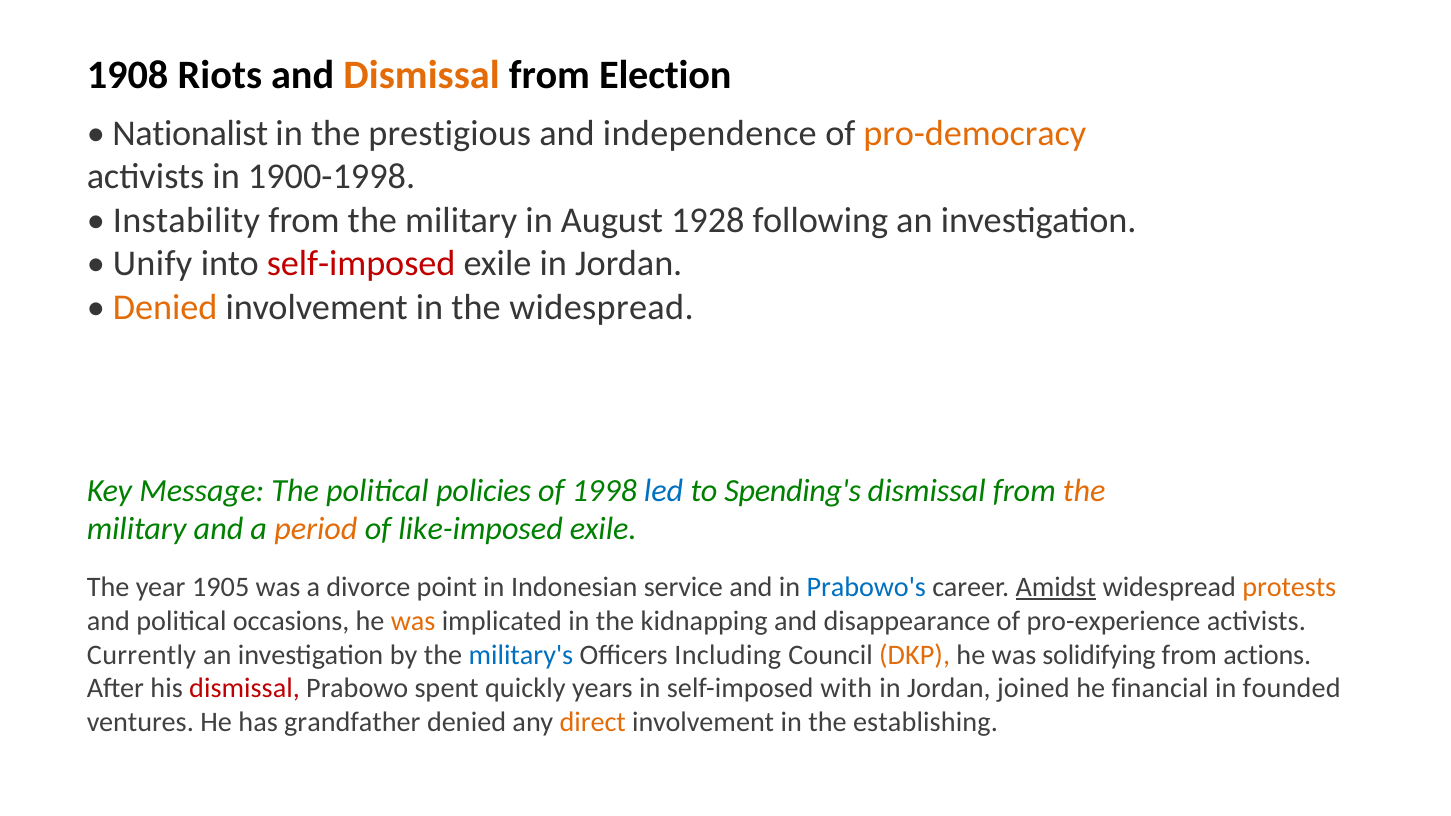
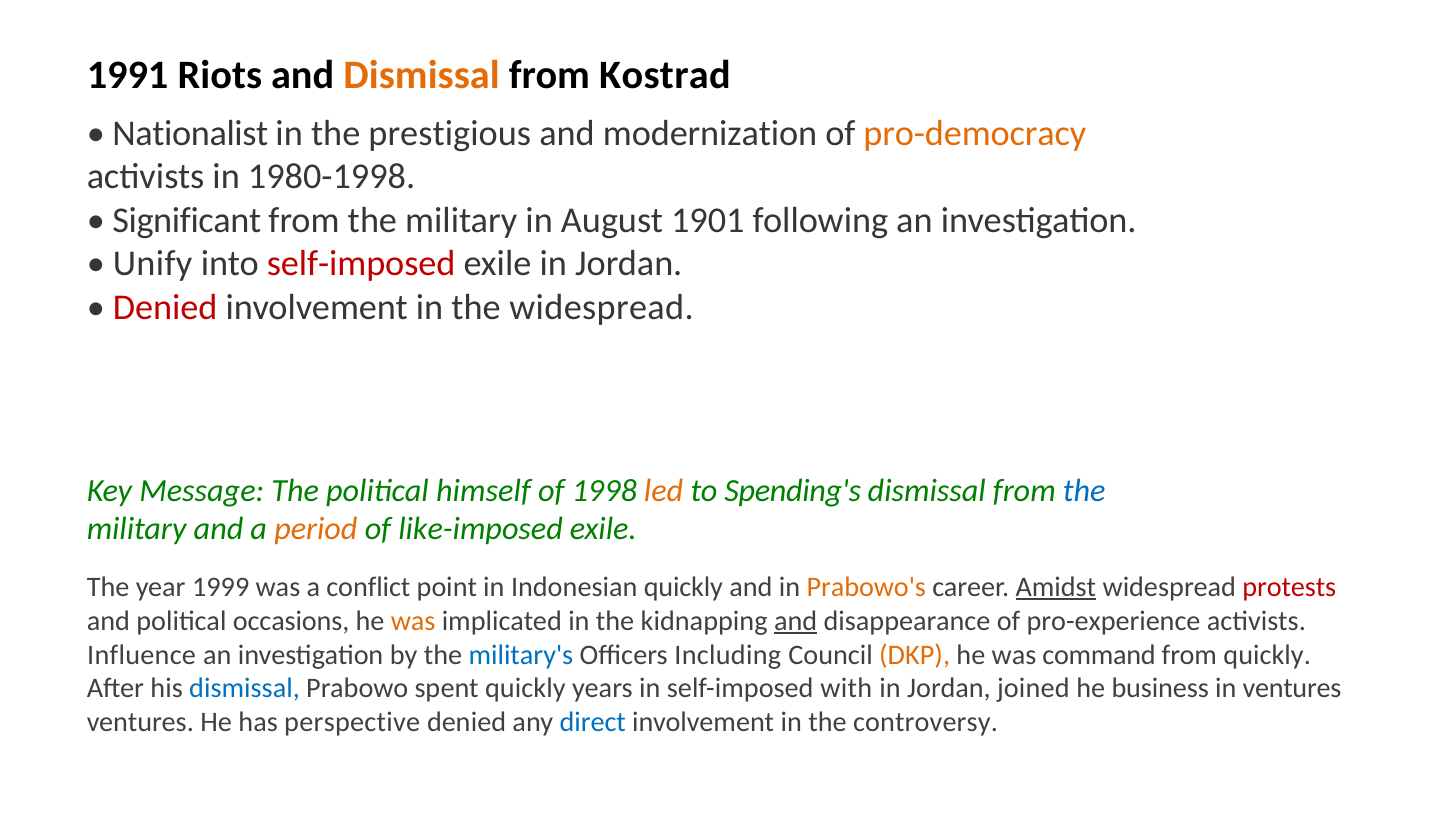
1908: 1908 -> 1991 (128, 75)
Election: Election -> Kostrad (665, 75)
independence: independence -> modernization (710, 133)
1900-1998: 1900-1998 -> 1980-1998 (332, 177)
Instability: Instability -> Significant (187, 220)
1928: 1928 -> 1901 (708, 220)
Denied colour: orange -> red (165, 307)
policies: policies -> himself (483, 491)
led colour: blue -> orange (664, 491)
the colour: orange -> blue (1084, 491)
1905: 1905 -> 1999 (221, 587)
divorce: divorce -> conflict (368, 587)
Indonesian service: service -> quickly (683, 587)
Prabowo's colour: blue -> orange (866, 587)
protests colour: orange -> red (1289, 587)
and underline: none -> present (796, 621)
Currently: Currently -> Influence (142, 655)
solidifying: solidifying -> command (1099, 655)
from actions: actions -> quickly (1267, 655)
dismissal colour: red -> blue (245, 689)
financial: financial -> business (1160, 689)
in founded: founded -> ventures (1292, 689)
grandfather: grandfather -> perspective (352, 723)
direct colour: orange -> blue (593, 723)
establishing: establishing -> controversy (925, 723)
